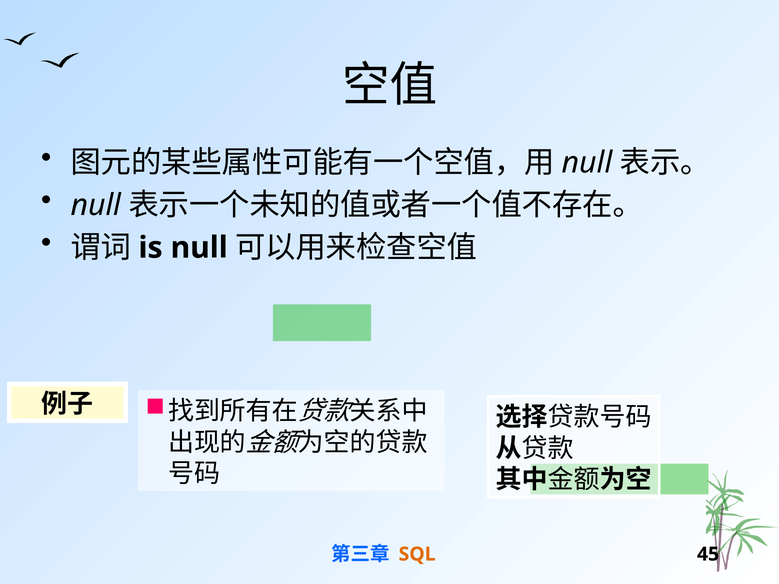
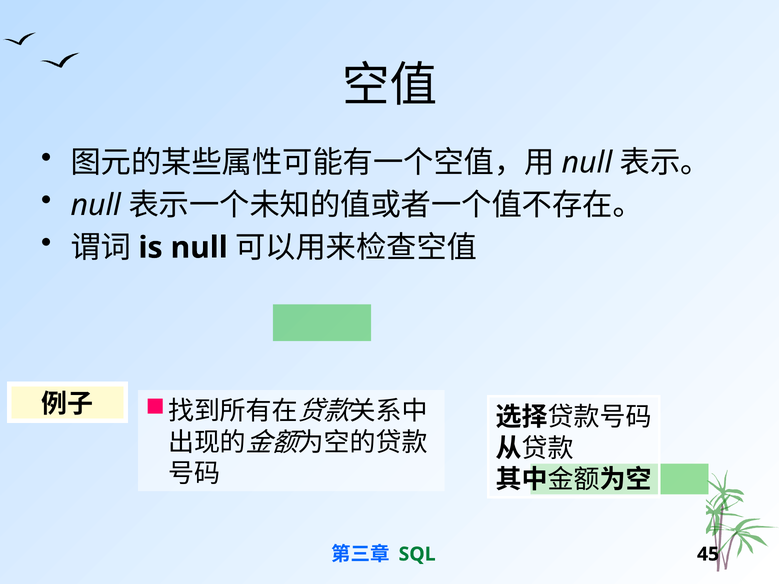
SQL colour: orange -> green (417, 554)
